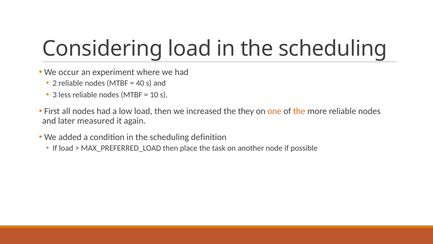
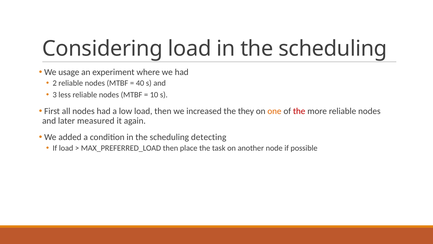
occur: occur -> usage (69, 72)
the colour: orange -> red (299, 111)
definition: definition -> detecting (209, 137)
